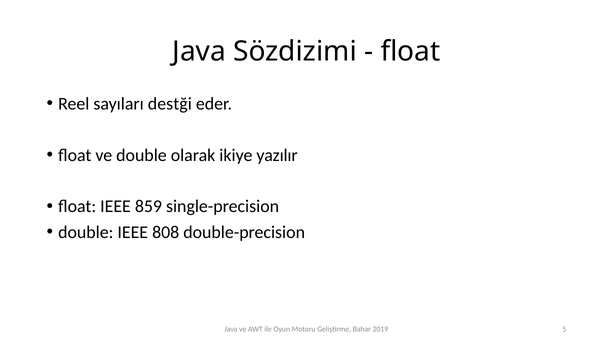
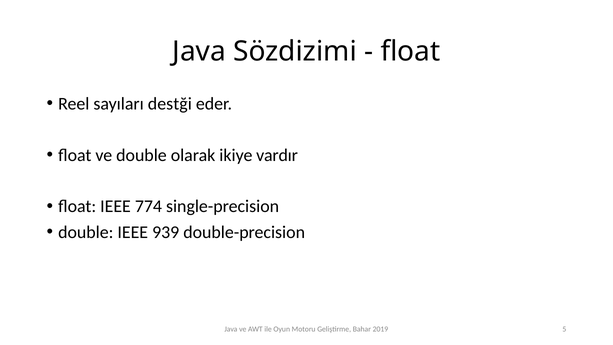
yazılır: yazılır -> vardır (277, 155)
859: 859 -> 774 (148, 206)
808: 808 -> 939 (166, 232)
